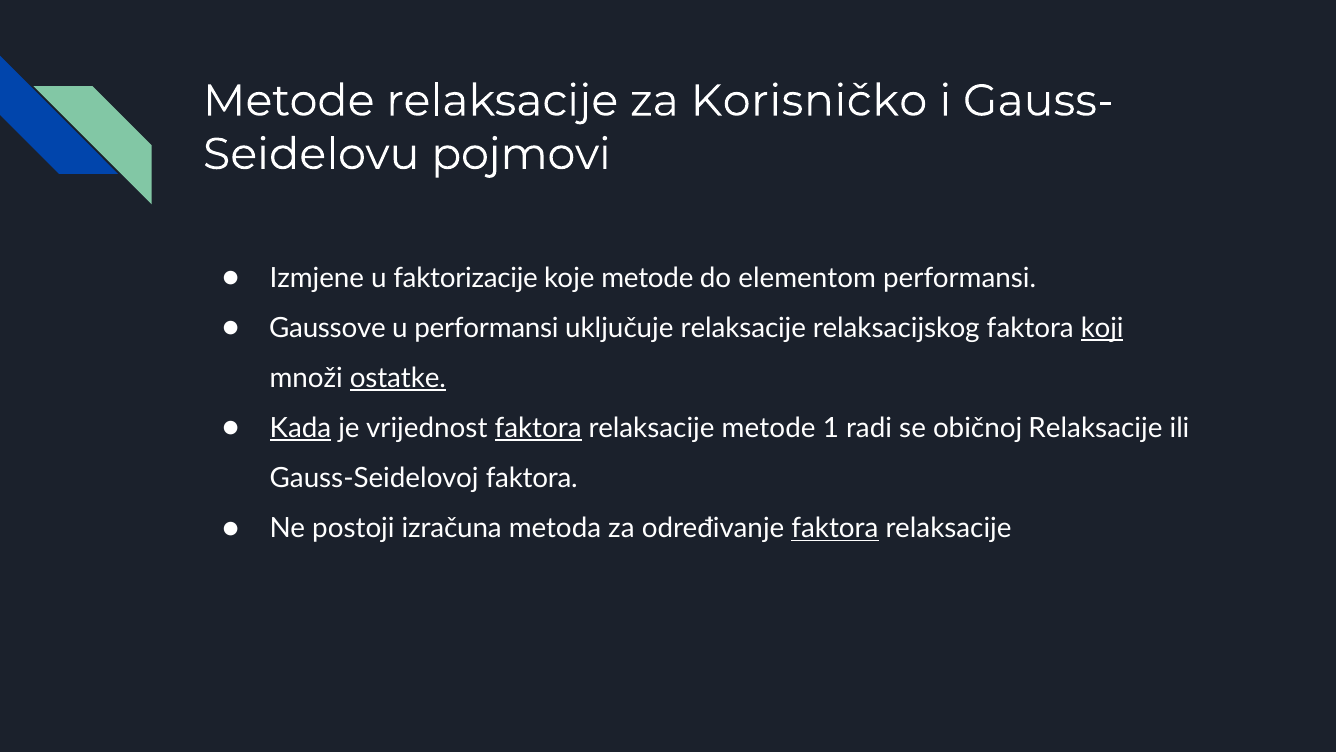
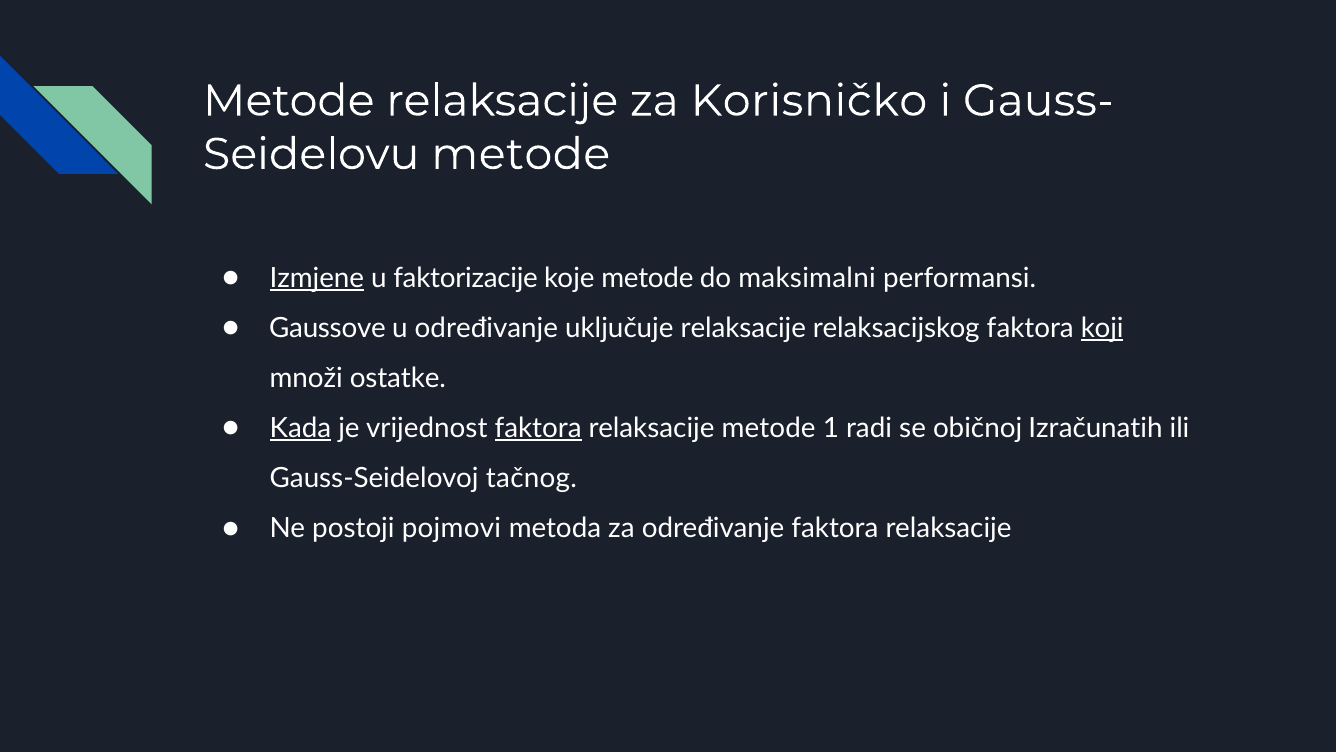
pojmovi: pojmovi -> metode (521, 154)
Izmjene underline: none -> present (317, 278)
elementom: elementom -> maksimalni (807, 278)
u performansi: performansi -> određivanje (486, 328)
ostatke underline: present -> none (398, 378)
običnoj Relaksacije: Relaksacije -> Izračunatih (1096, 428)
Gauss-Seidelovoj faktora: faktora -> tačnog (531, 478)
izračuna: izračuna -> pojmovi (451, 528)
faktora underline: present -> none (835, 528)
